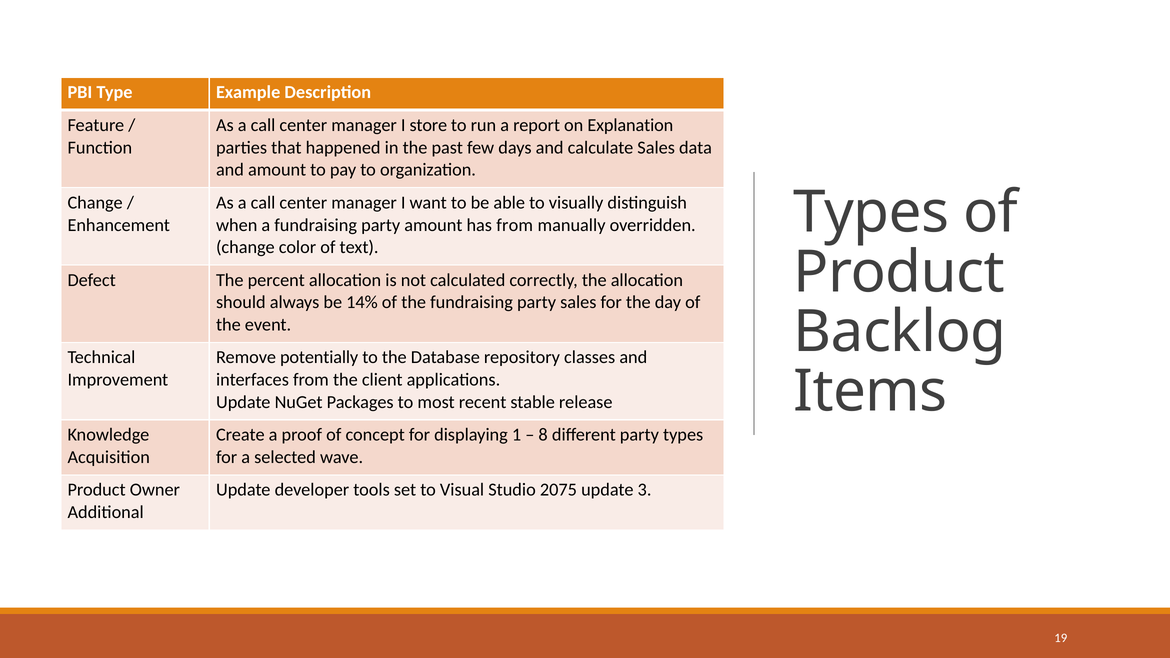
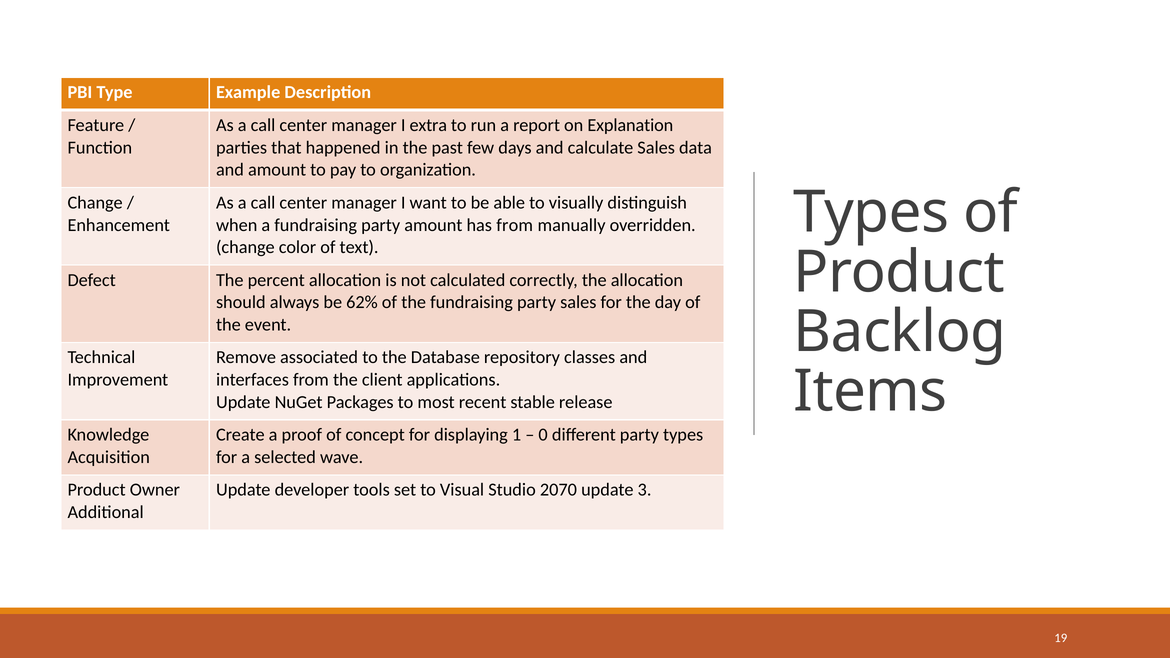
store: store -> extra (428, 125)
14%: 14% -> 62% (362, 302)
potentially: potentially -> associated (319, 357)
8: 8 -> 0 (543, 435)
2075: 2075 -> 2070 (558, 490)
